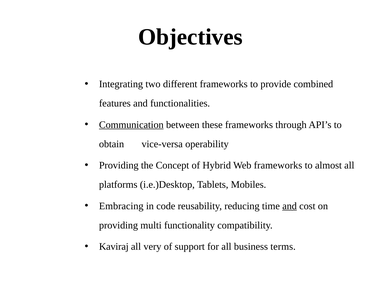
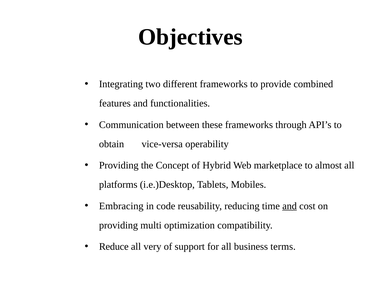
Communication underline: present -> none (131, 125)
Web frameworks: frameworks -> marketplace (278, 165)
functionality: functionality -> optimization (189, 225)
Kaviraj: Kaviraj -> Reduce (114, 246)
